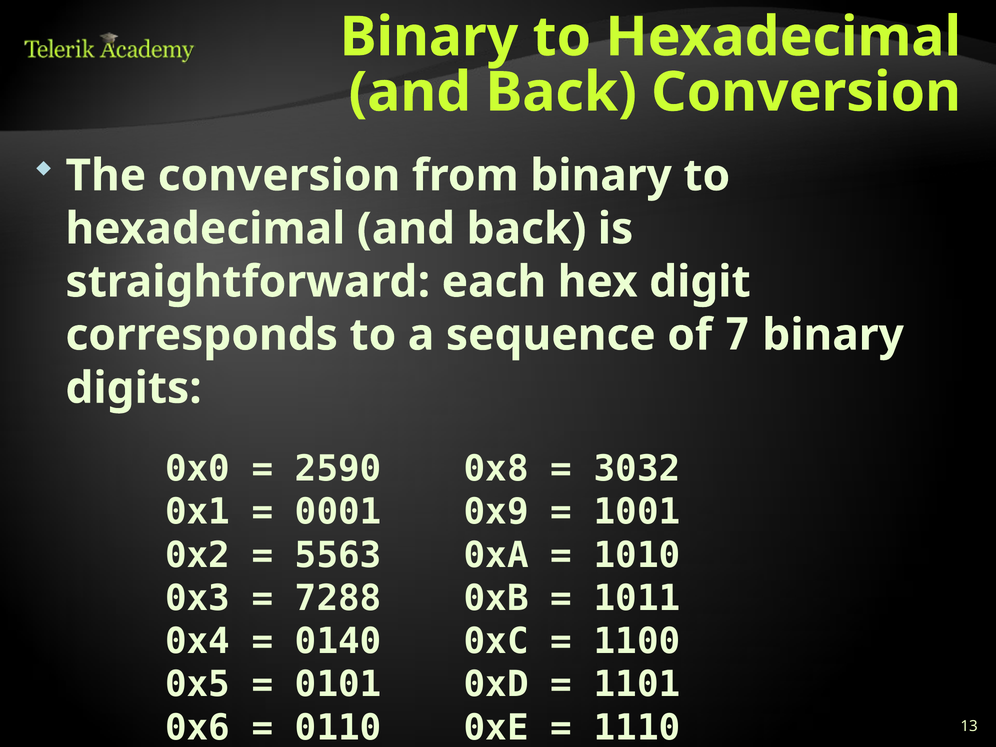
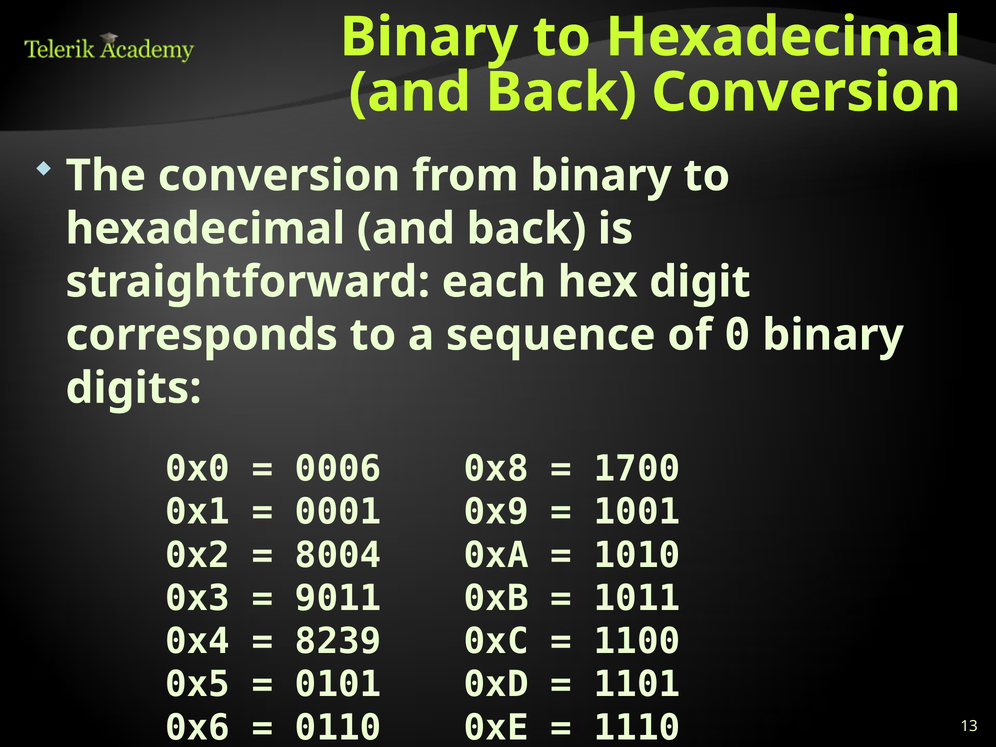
7: 7 -> 0 (738, 335)
2590: 2590 -> 0006 (338, 469)
3032: 3032 -> 1700 (637, 469)
5563: 5563 -> 8004 (338, 555)
7288: 7288 -> 9011 (338, 598)
0140: 0140 -> 8239 (338, 641)
